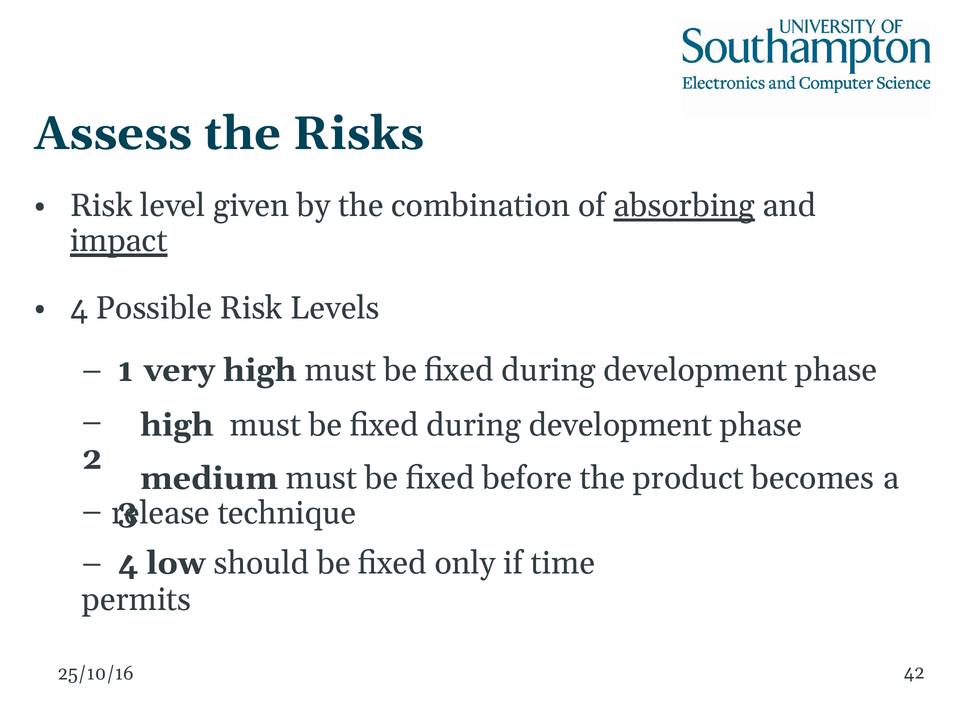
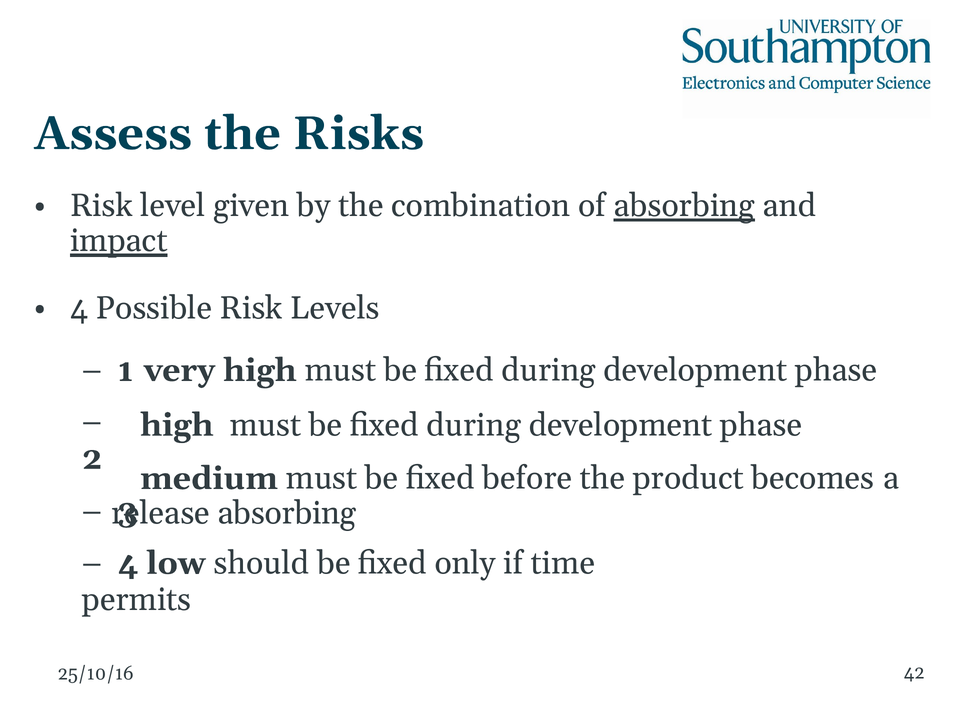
technique: technique -> absorbing (287, 513)
